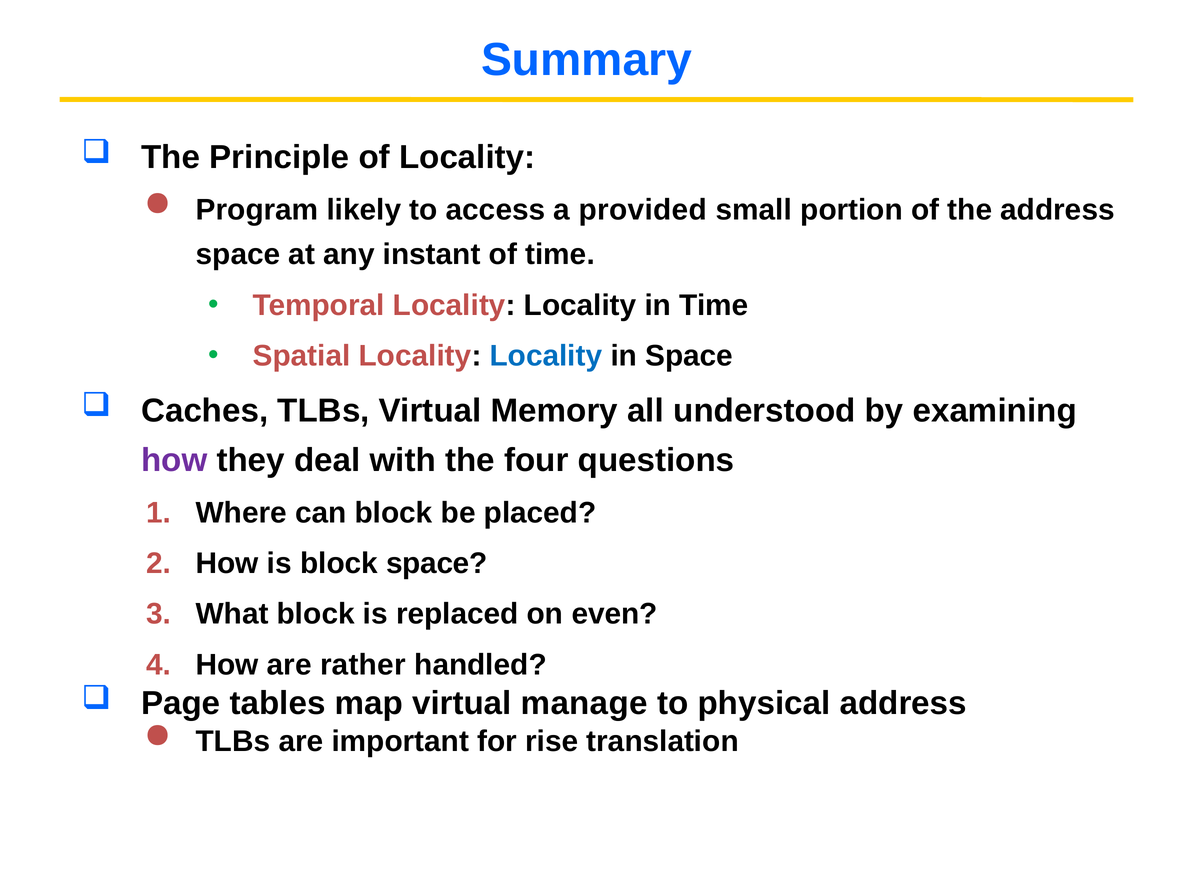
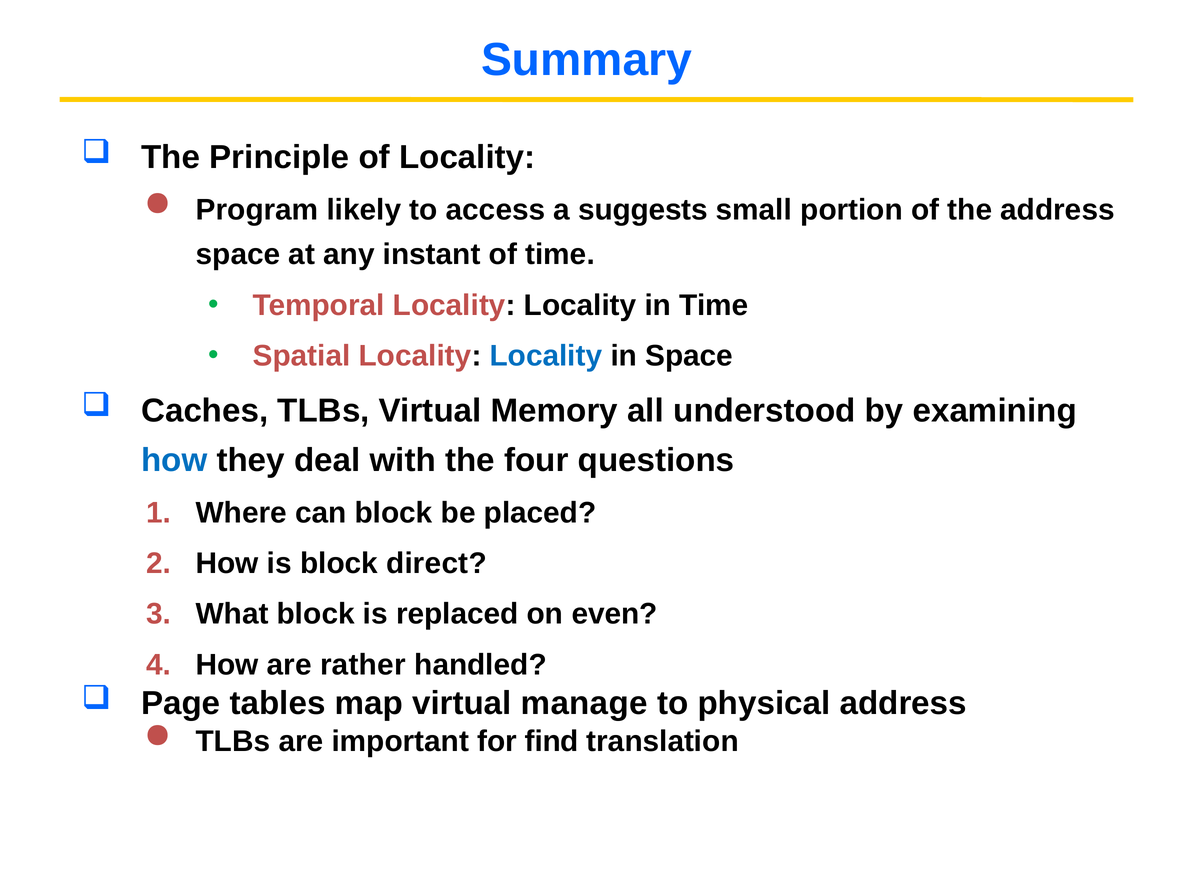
provided: provided -> suggests (643, 210)
how colour: purple -> blue (174, 460)
block space: space -> direct (436, 563)
rise: rise -> find (552, 741)
